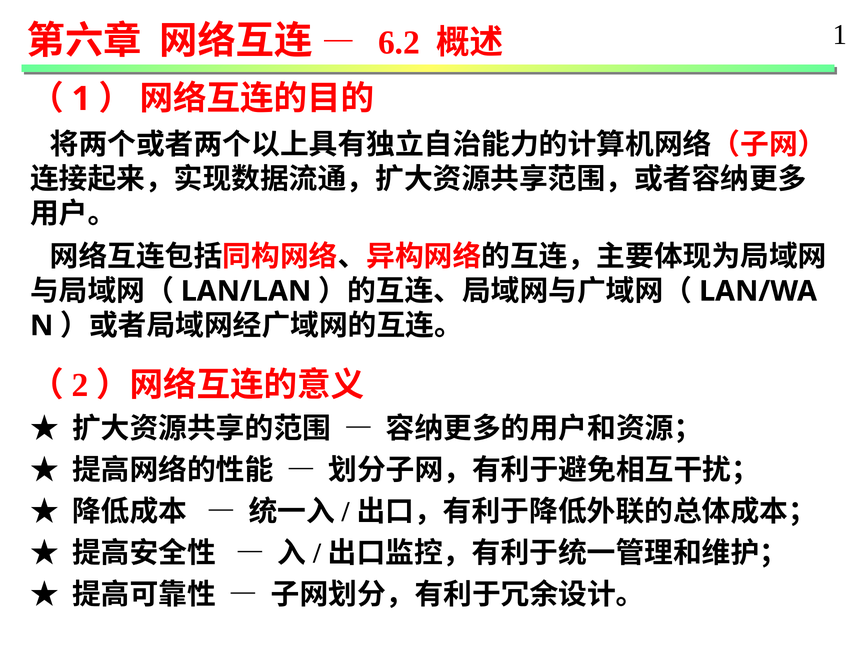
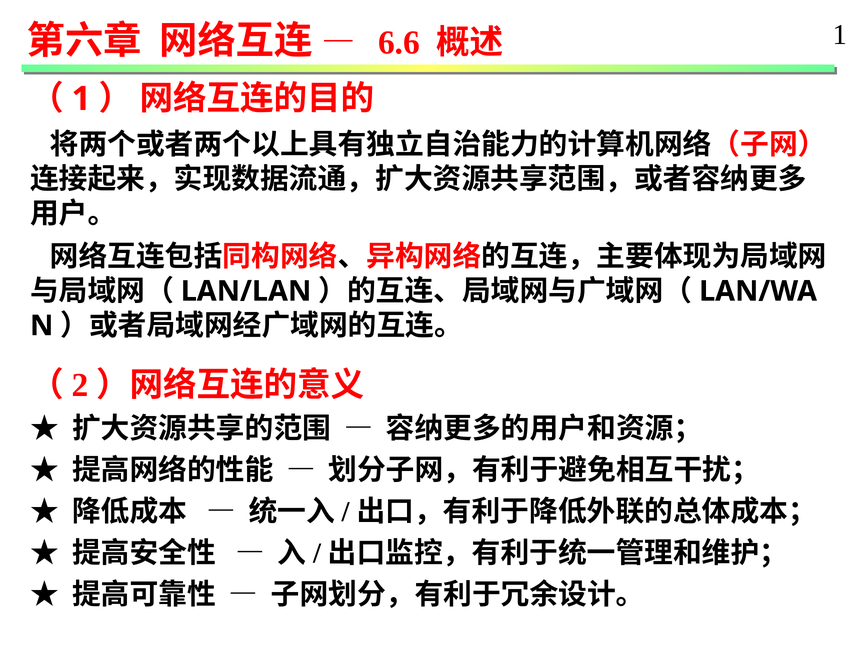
6.2: 6.2 -> 6.6 (399, 42)
